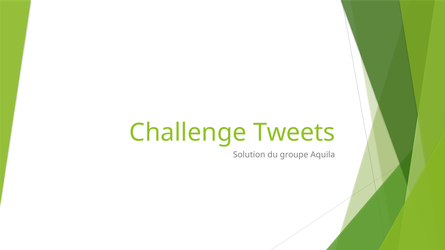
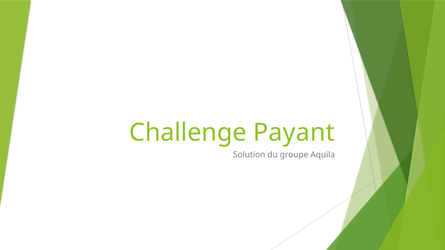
Tweets: Tweets -> Payant (294, 133)
